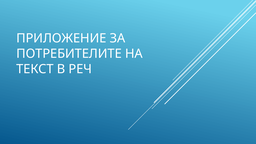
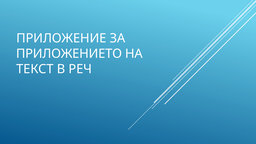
ПОТРЕБИТЕЛИТЕ: ПОТРЕБИТЕЛИТЕ -> ПРИЛОЖЕНИЕТО (69, 54)
